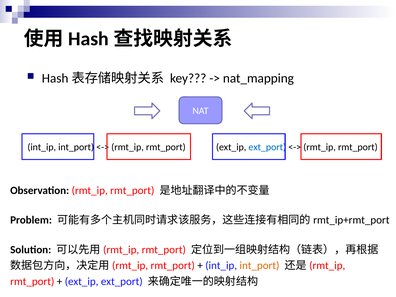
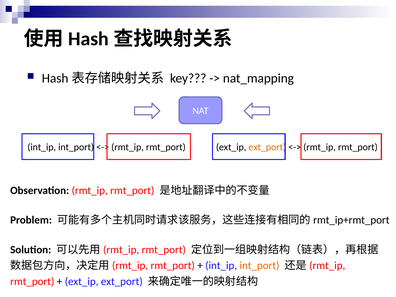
ext_port colour: blue -> orange (267, 147)
